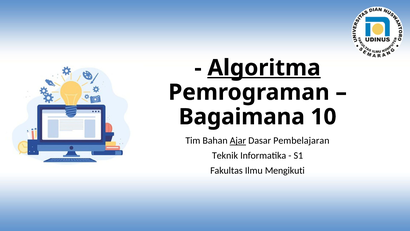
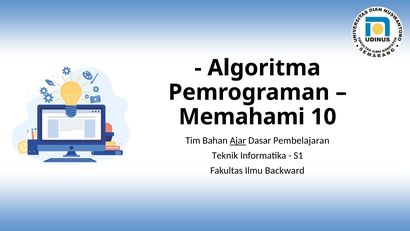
Algoritma underline: present -> none (264, 68)
Bagaimana: Bagaimana -> Memahami (242, 117)
Mengikuti: Mengikuti -> Backward (285, 170)
